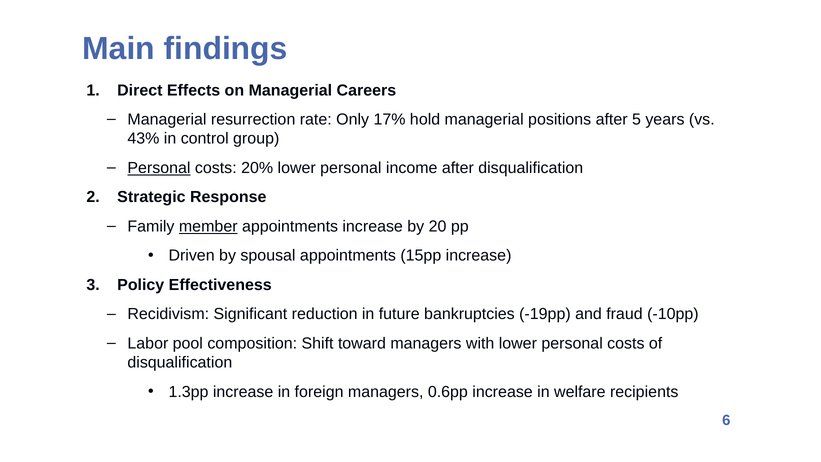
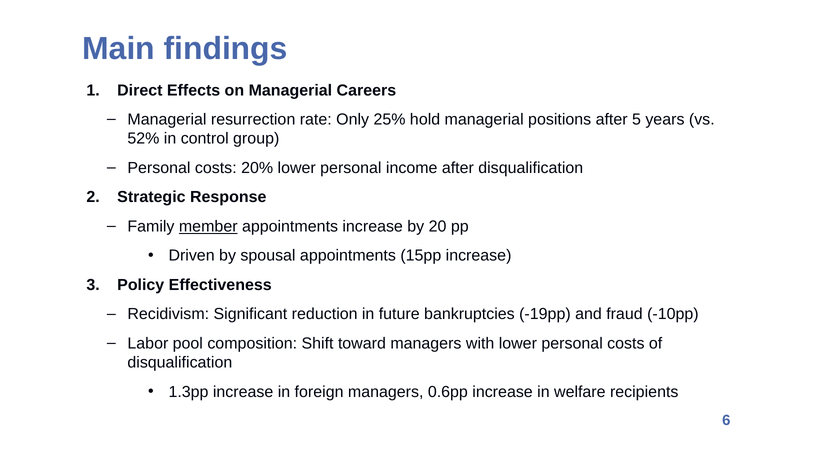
17%: 17% -> 25% (389, 119)
43%: 43% -> 52% (143, 139)
Personal underline: present -> none (159, 168)
